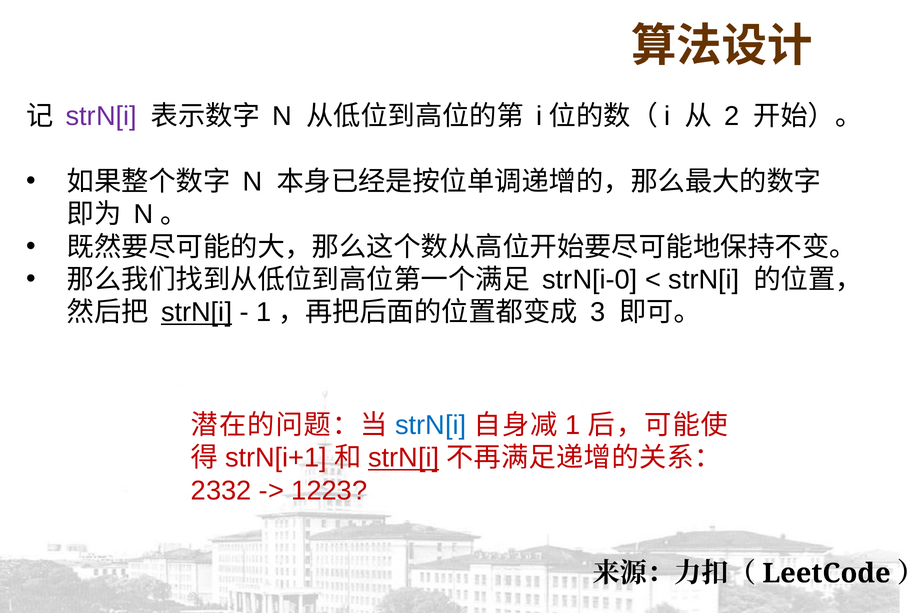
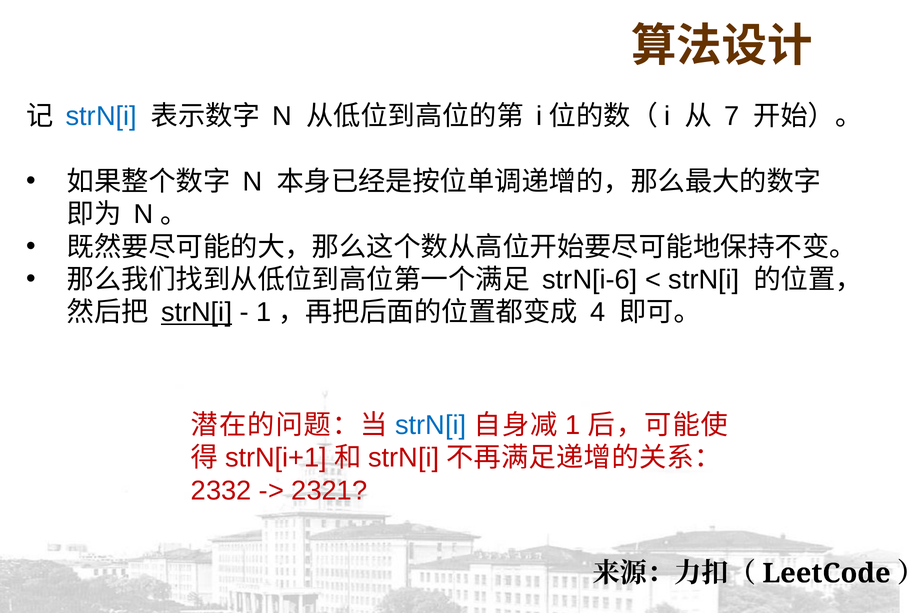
strN[i colour: purple -> blue (101, 116)
2: 2 -> 7 (732, 116)
strN[i-0: strN[i-0 -> strN[i-6 (590, 280)
3: 3 -> 4 (598, 312)
strN[i underline: present -> none (404, 458)
1223: 1223 -> 2321 (329, 490)
